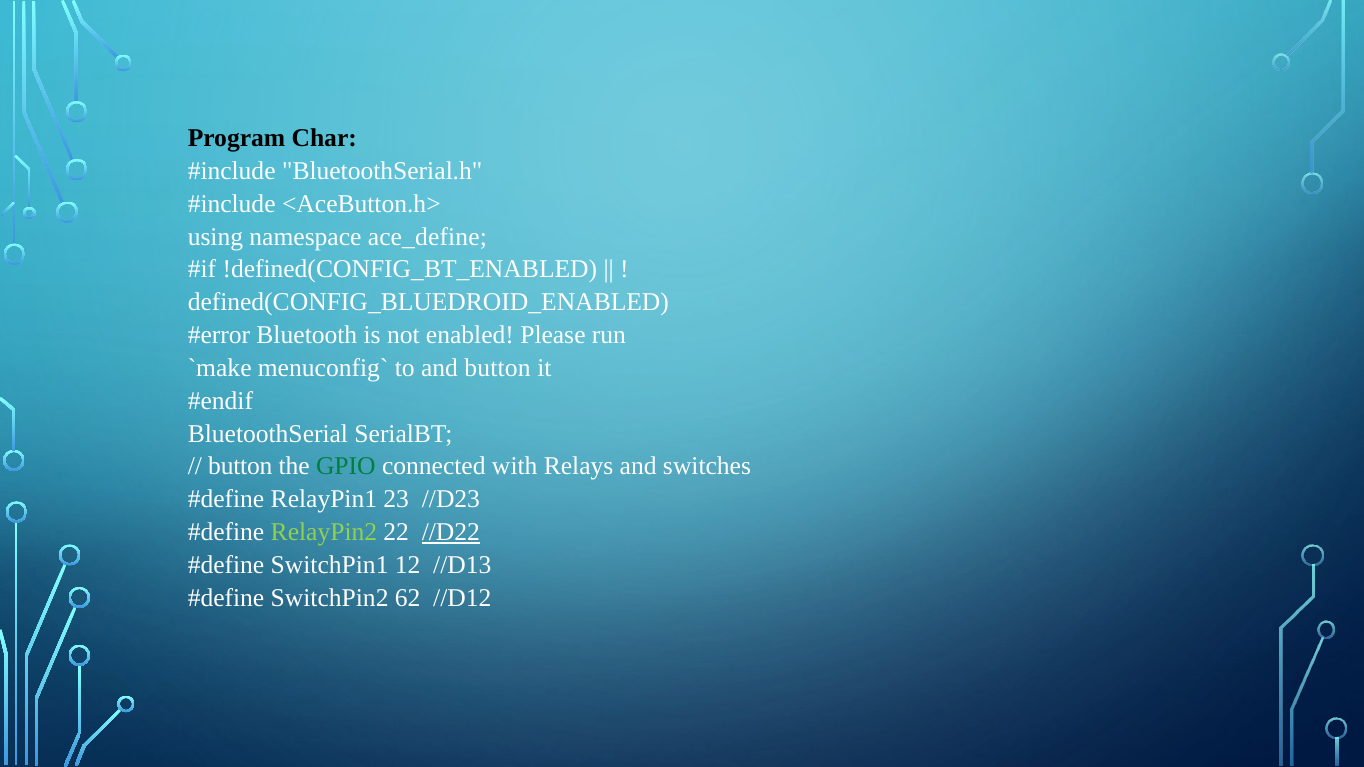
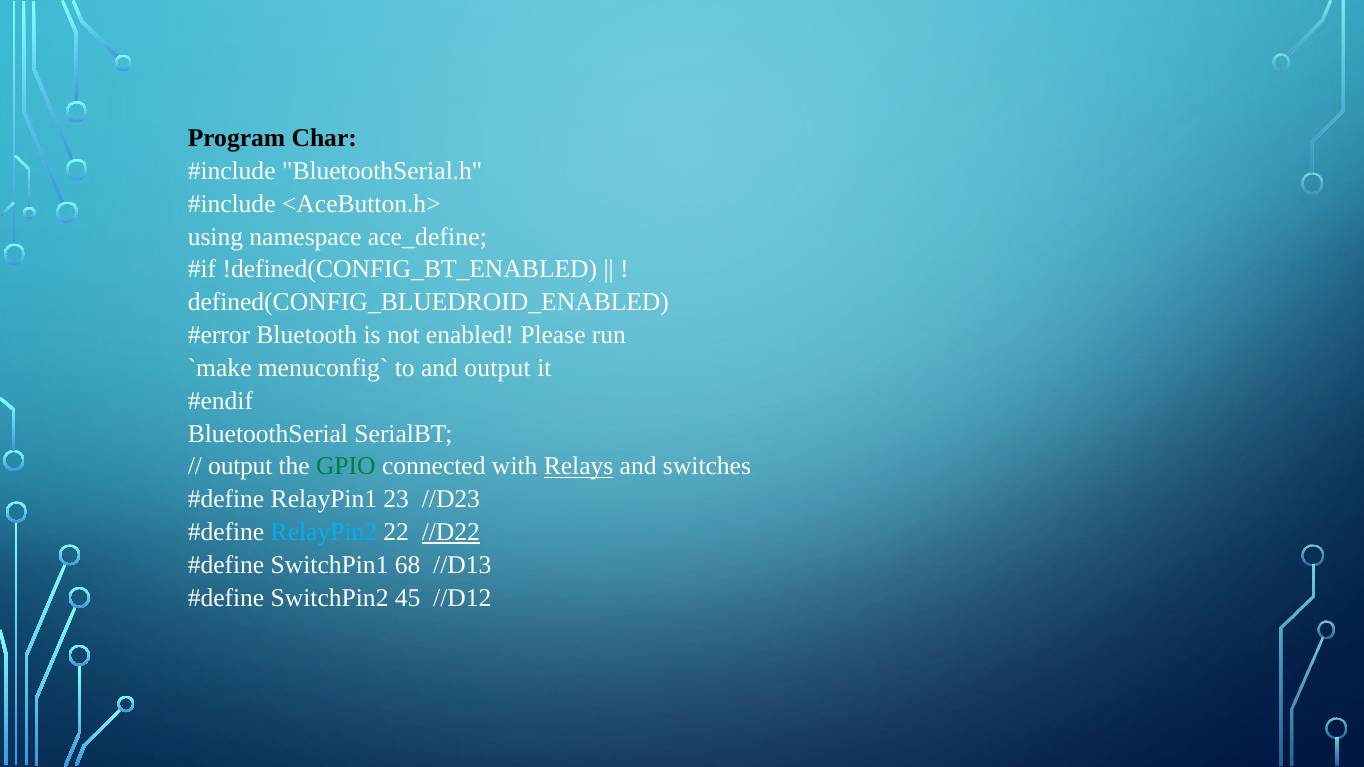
and button: button -> output (498, 368)
button: button -> output (240, 467)
Relays underline: none -> present (579, 467)
RelayPin2 colour: light green -> light blue (324, 532)
12: 12 -> 68 (408, 565)
62: 62 -> 45 (408, 598)
